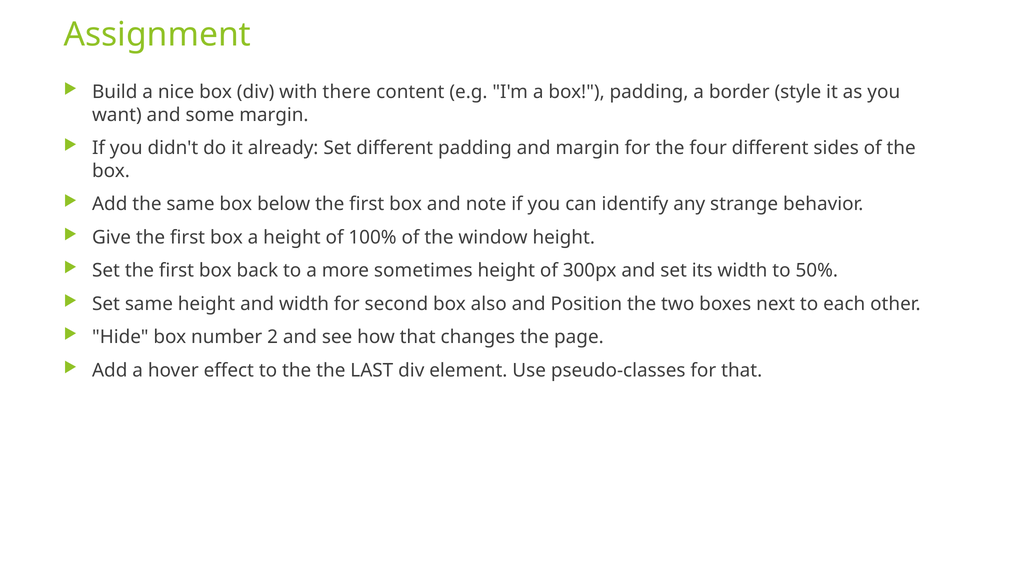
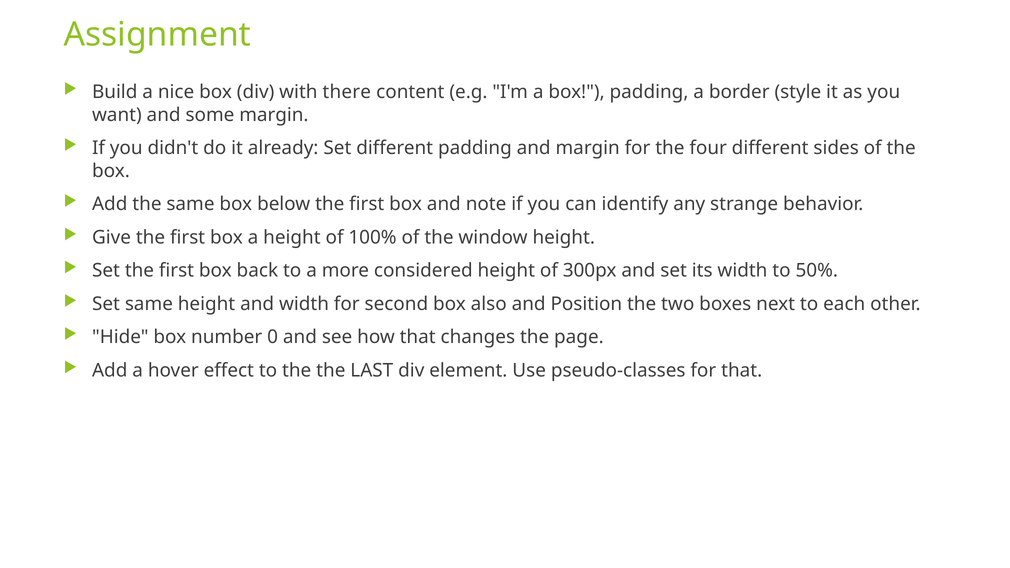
sometimes: sometimes -> considered (423, 271)
2: 2 -> 0 (273, 337)
